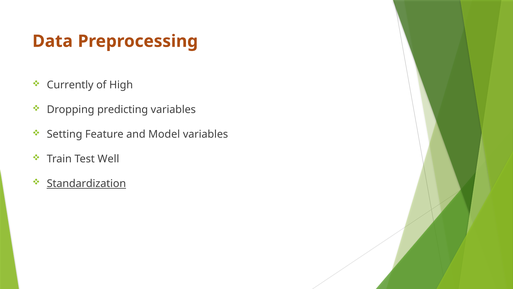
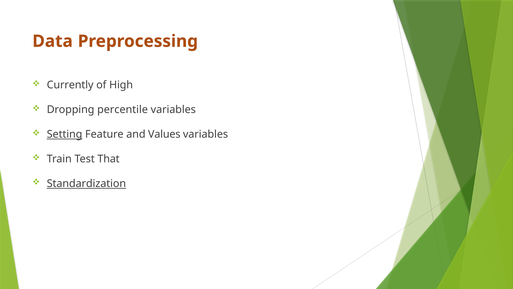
predicting: predicting -> percentile (123, 110)
Setting underline: none -> present (65, 134)
Model: Model -> Values (164, 134)
Well: Well -> That (109, 159)
